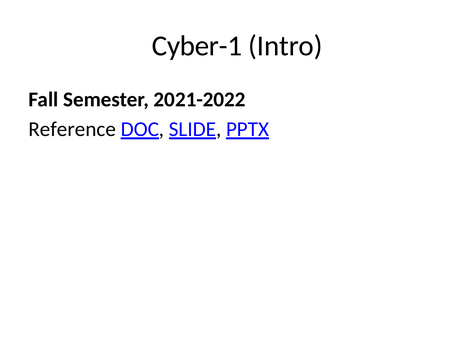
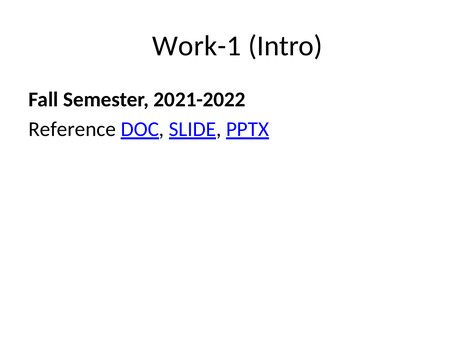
Cyber-1: Cyber-1 -> Work-1 (197, 46)
